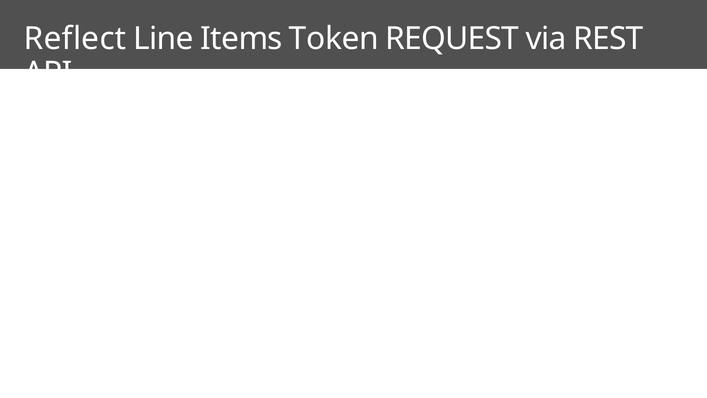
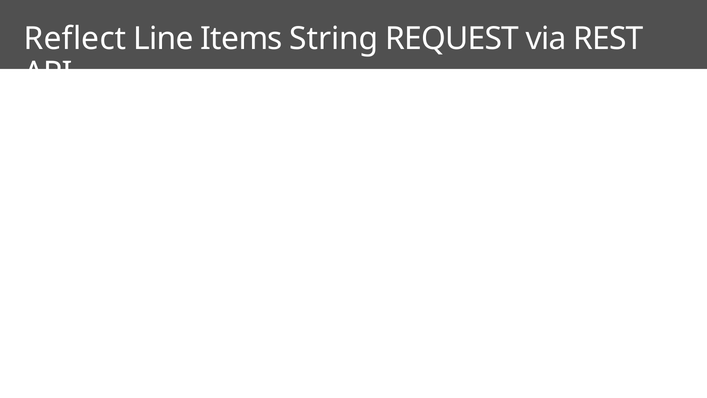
Token: Token -> String (334, 39)
